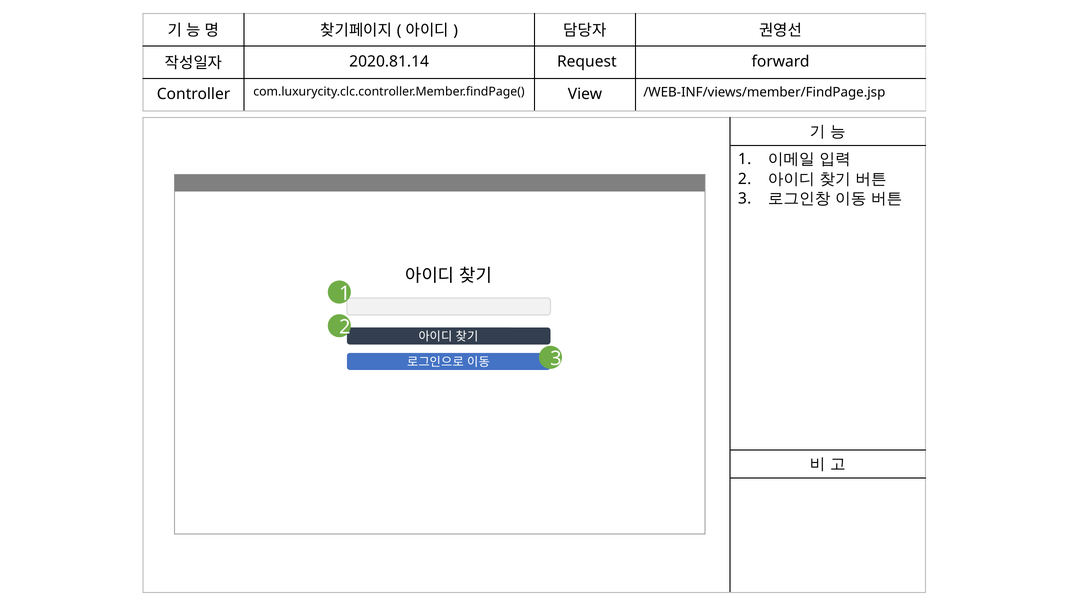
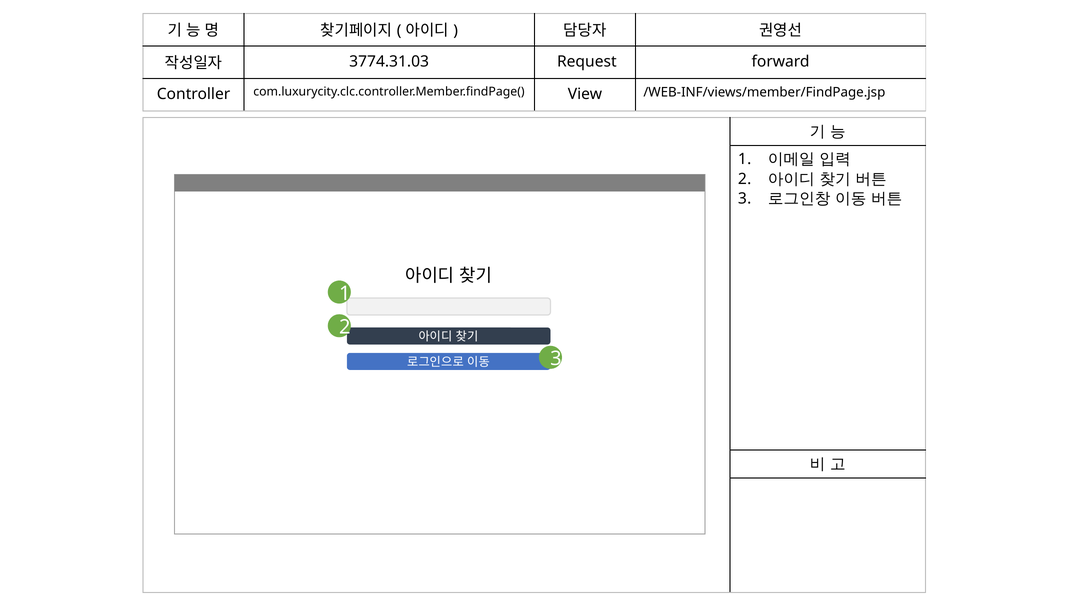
2020.81.14: 2020.81.14 -> 3774.31.03 (389, 62)
